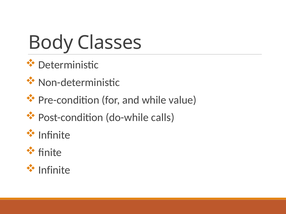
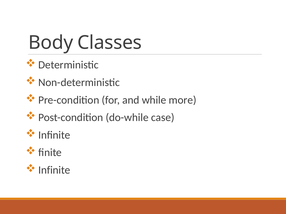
value: value -> more (183, 100)
calls: calls -> case (163, 118)
